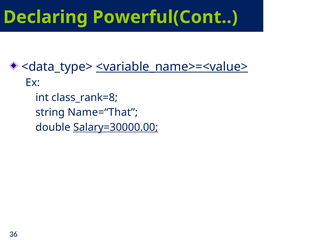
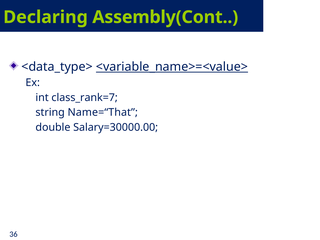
Powerful(Cont: Powerful(Cont -> Assembly(Cont (165, 17)
class_rank=8: class_rank=8 -> class_rank=7 (85, 98)
Salary=30000.00 underline: present -> none (116, 127)
